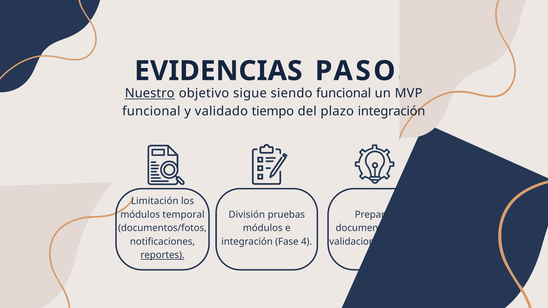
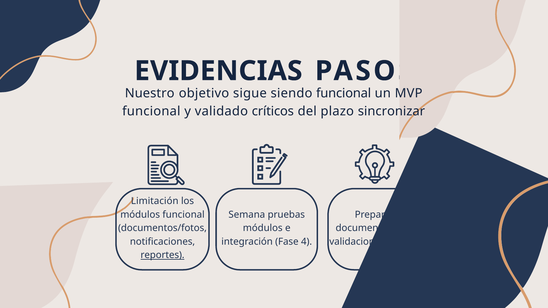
Nuestro underline: present -> none (150, 93)
tiempo: tiempo -> críticos (273, 111)
plazo integración: integración -> sincronizar (391, 111)
módulos temporal: temporal -> funcional (184, 215)
División: División -> Semana (247, 215)
